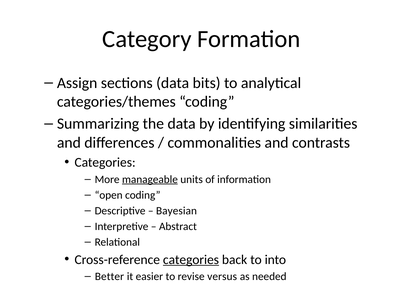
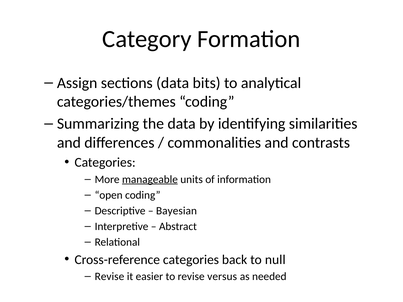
categories underline: present -> none (191, 260)
into: into -> null (275, 260)
Better: Better -> Revise (109, 277)
